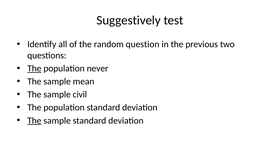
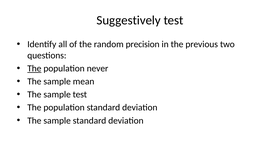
question: question -> precision (143, 44)
sample civil: civil -> test (80, 95)
The underline: present -> none (34, 121)
